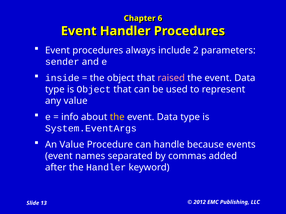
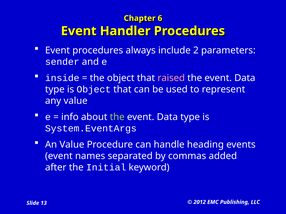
the colour: yellow -> light green (117, 117)
because: because -> heading (205, 145)
the Handler: Handler -> Initial (106, 168)
